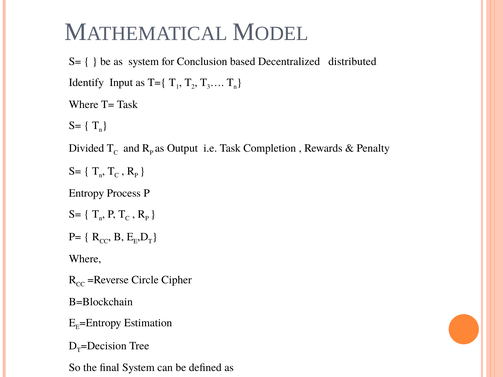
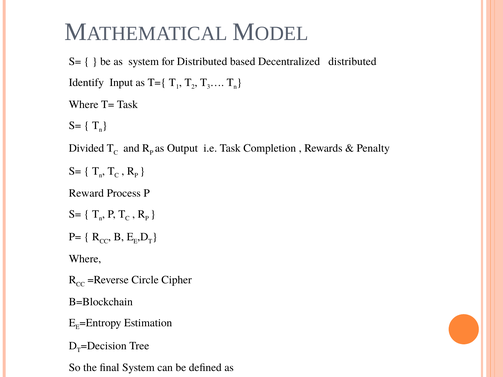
for Conclusion: Conclusion -> Distributed (202, 62)
Entropy: Entropy -> Reward (86, 193)
